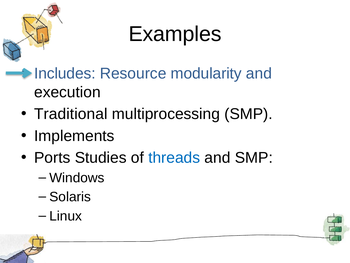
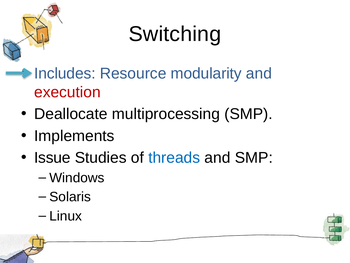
Examples: Examples -> Switching (175, 34)
execution colour: black -> red (67, 92)
Traditional: Traditional -> Deallocate (71, 114)
Ports: Ports -> Issue (52, 157)
